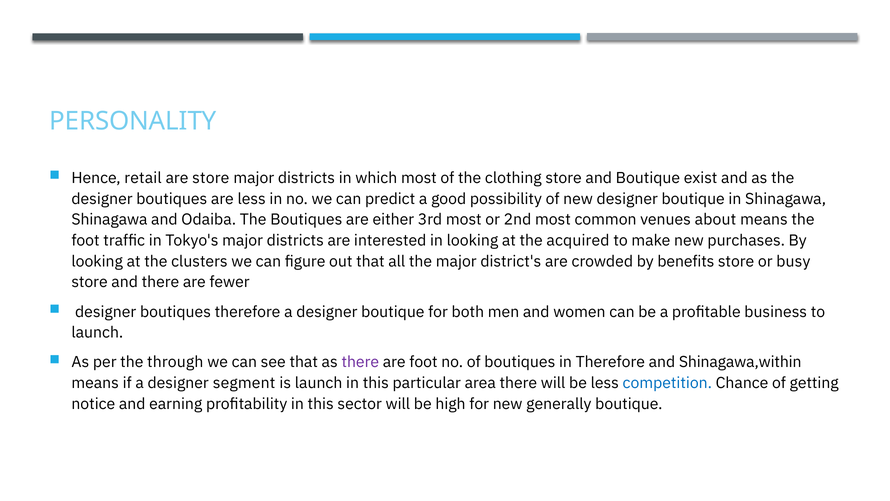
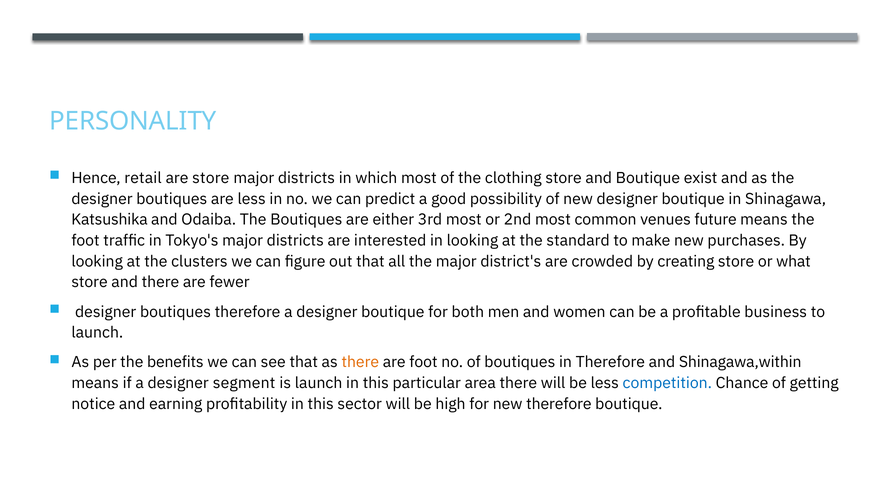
Shinagawa: Shinagawa -> Katsushika (109, 220)
about: about -> future (716, 220)
acquired: acquired -> standard (578, 240)
benefits: benefits -> creating (686, 261)
busy: busy -> what (793, 261)
through: through -> benefits (175, 362)
there colour: purple -> orange (360, 362)
new generally: generally -> therefore (559, 404)
